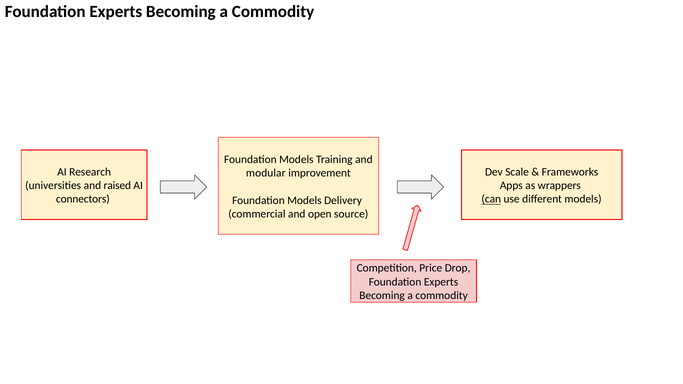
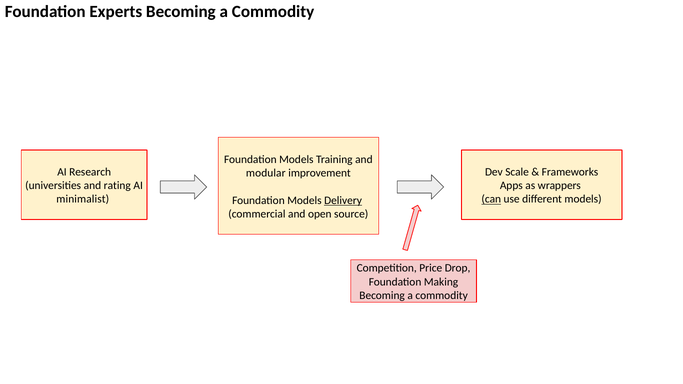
raised: raised -> rating (117, 186)
connectors: connectors -> minimalist (83, 199)
Delivery underline: none -> present (343, 200)
Experts: Experts -> Making (441, 282)
